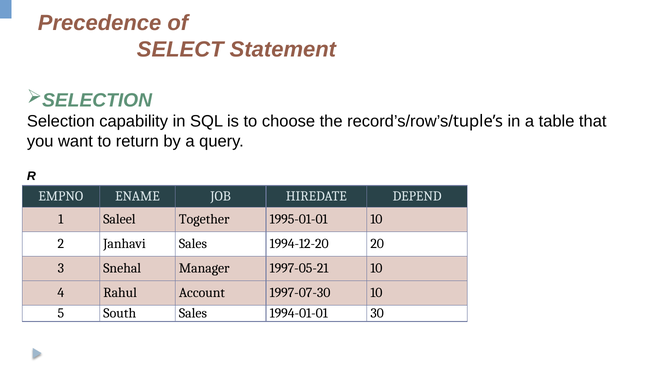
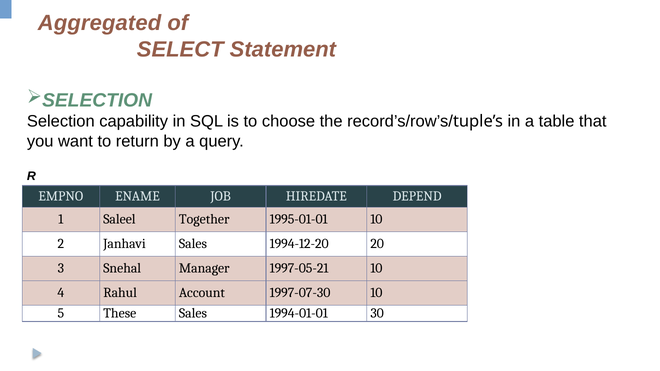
Precedence: Precedence -> Aggregated (100, 23)
South: South -> These (120, 314)
